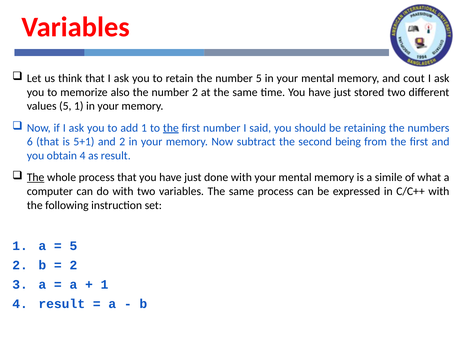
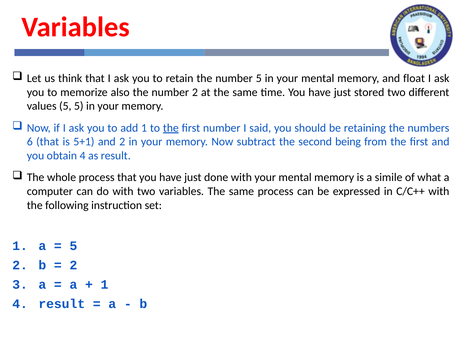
cout: cout -> float (414, 78)
5 1: 1 -> 5 (79, 106)
The underline: present -> none (36, 177)
